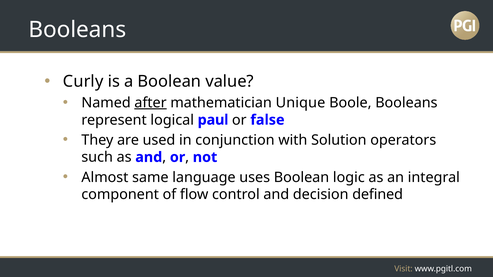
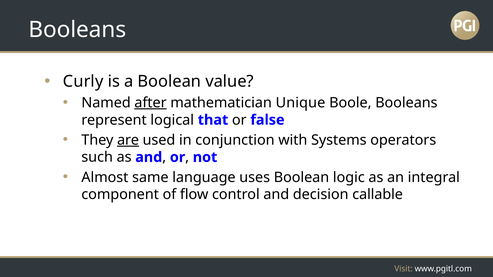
paul: paul -> that (213, 120)
are underline: none -> present (128, 140)
Solution: Solution -> Systems (339, 140)
defined: defined -> callable (378, 195)
